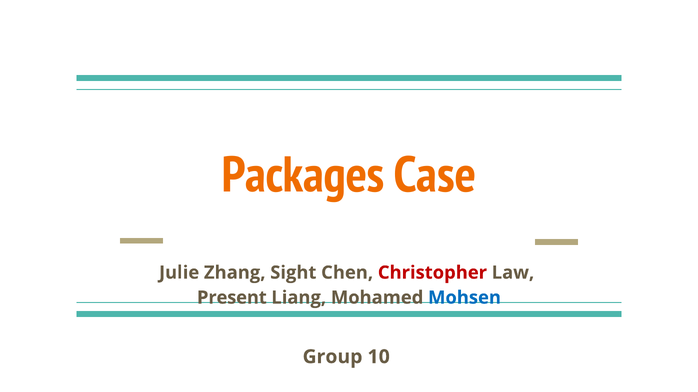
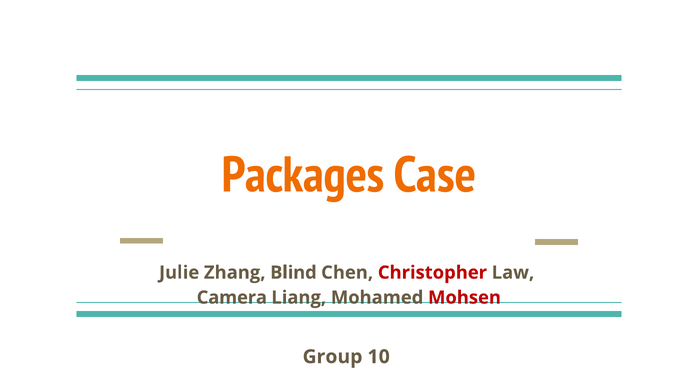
Sight: Sight -> Blind (293, 273)
Present: Present -> Camera (232, 298)
Mohsen colour: blue -> red (465, 298)
